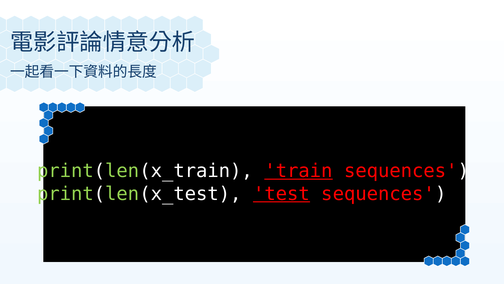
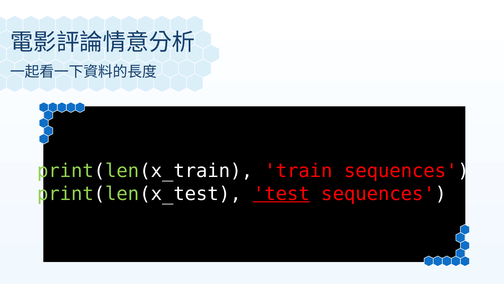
train underline: present -> none (299, 171)
